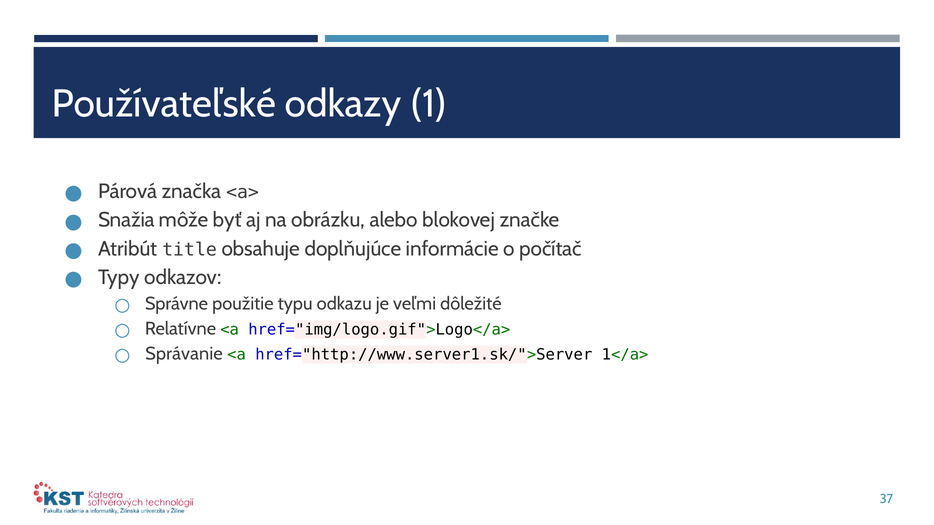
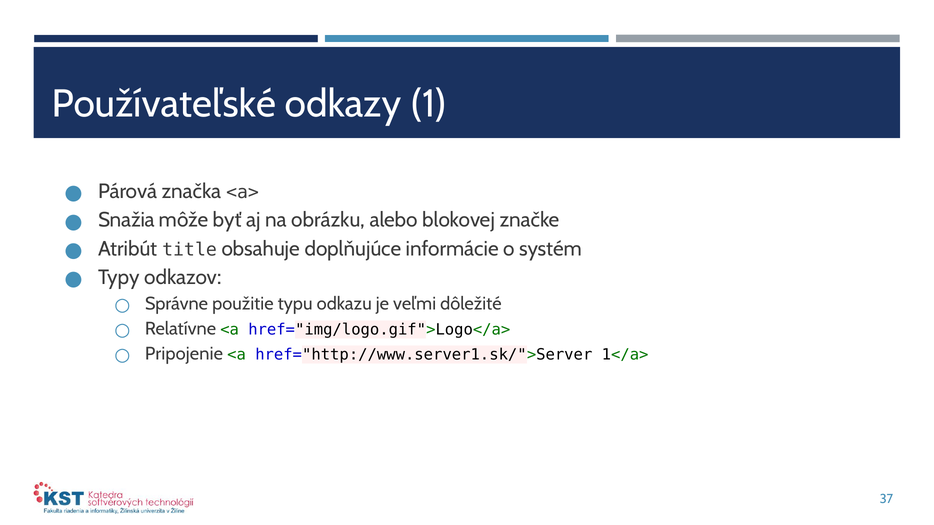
počítač: počítač -> systém (551, 249)
Správanie: Správanie -> Pripojenie (184, 354)
